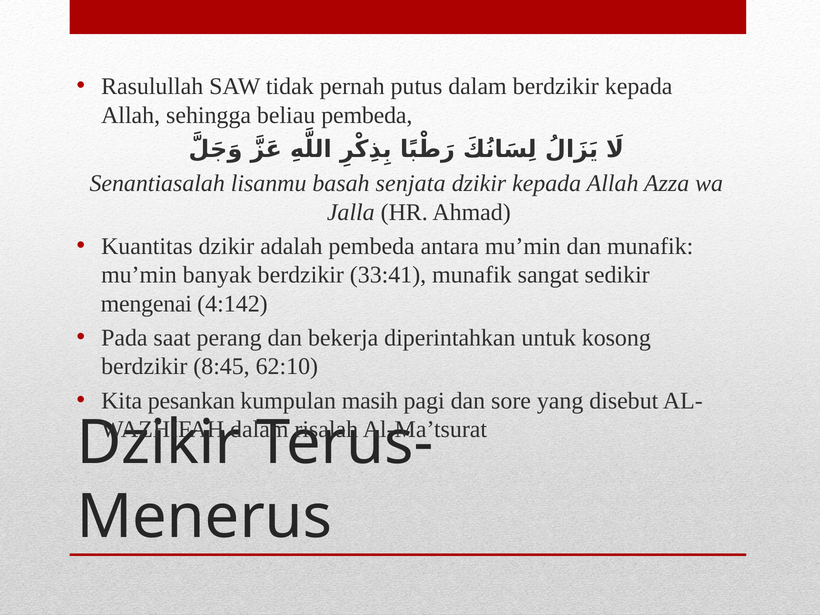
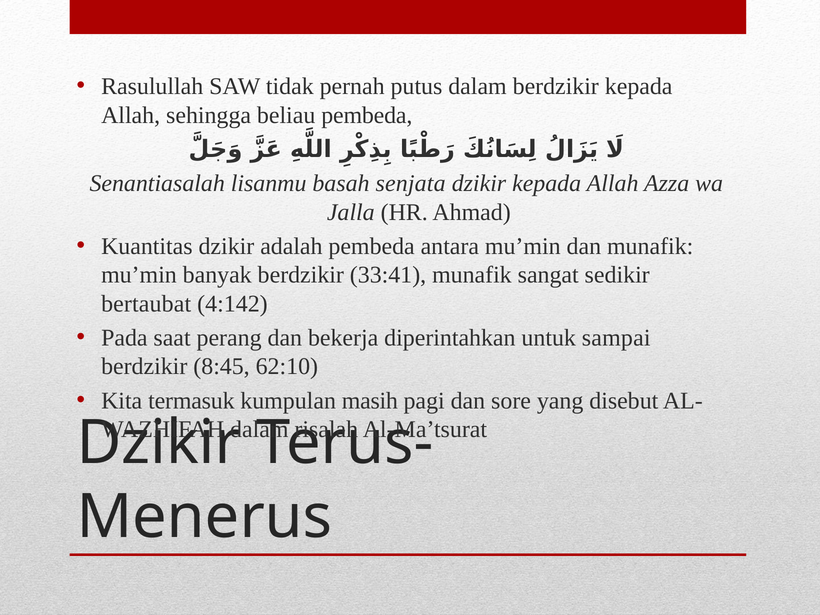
mengenai: mengenai -> bertaubat (146, 304)
kosong: kosong -> sampai (616, 338)
pesankan: pesankan -> termasuk (191, 401)
